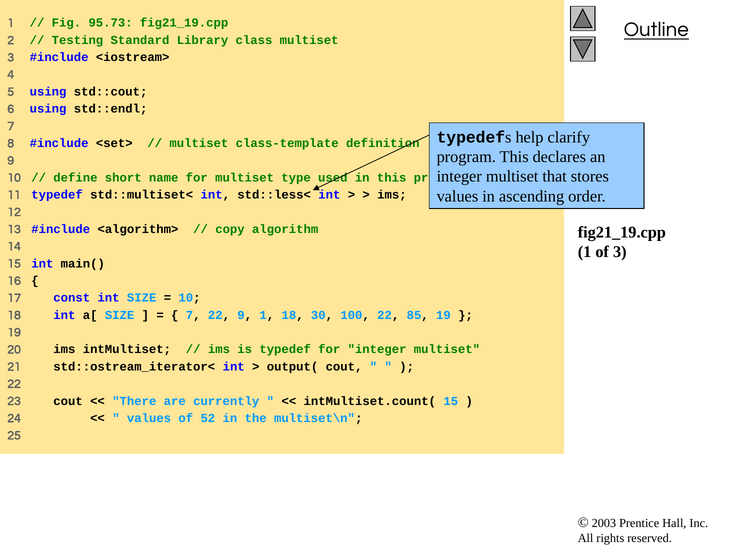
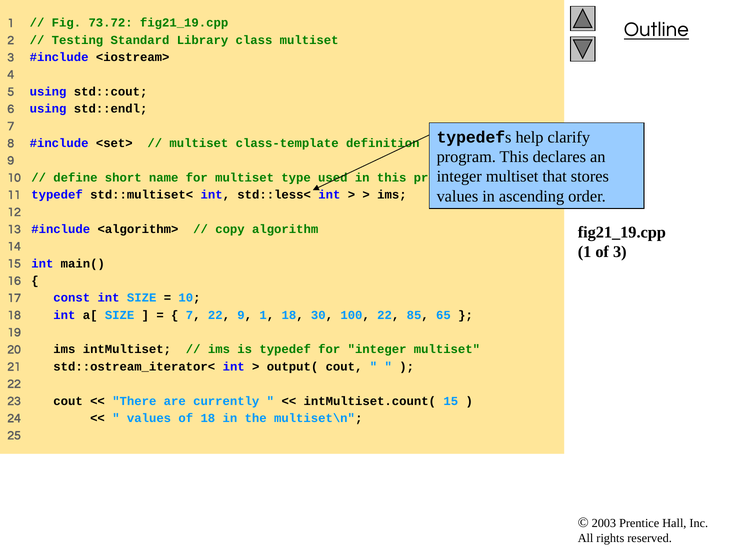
95.73: 95.73 -> 73.72 (111, 23)
85 19: 19 -> 65 (443, 315)
of 52: 52 -> 18 (208, 418)
